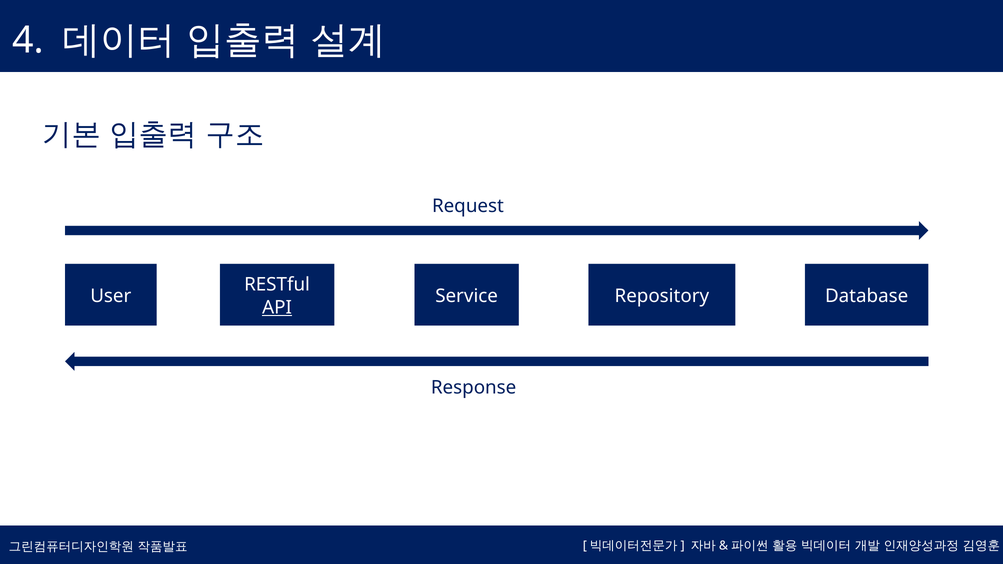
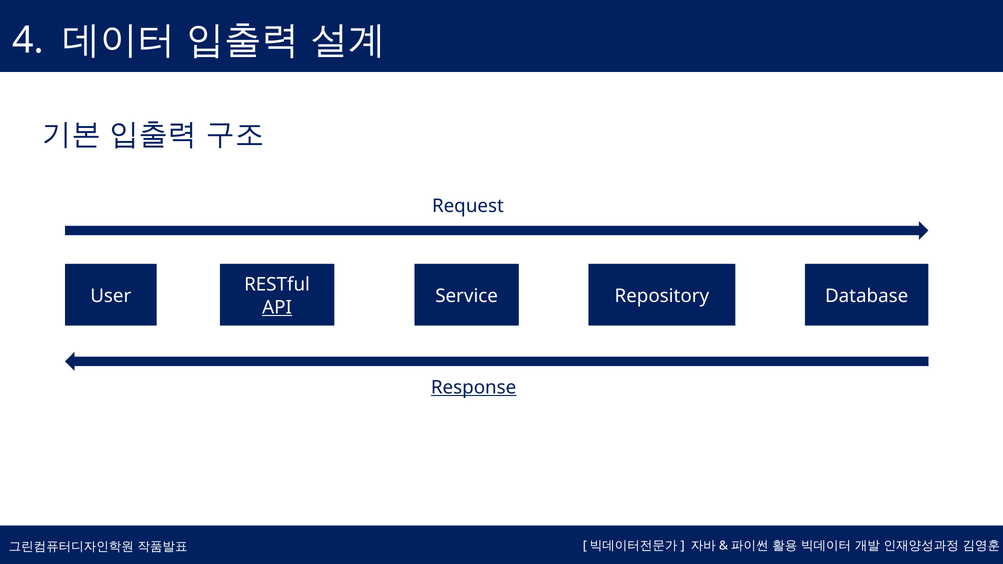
Response underline: none -> present (474, 387)
